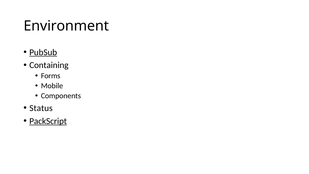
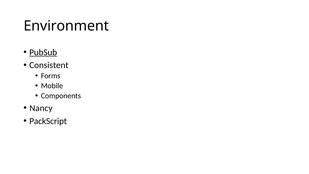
Containing: Containing -> Consistent (49, 65)
Status: Status -> Nancy (41, 108)
PackScript underline: present -> none (48, 121)
